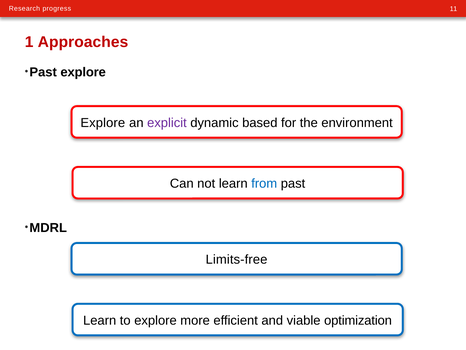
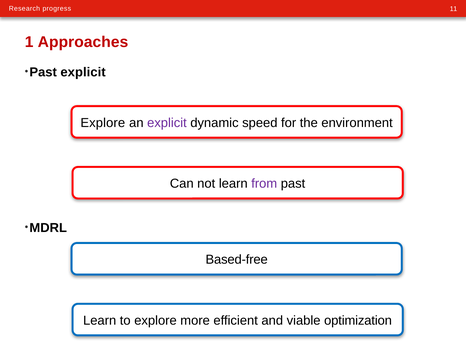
Past explore: explore -> explicit (83, 72)
based: based -> speed (260, 123)
from colour: blue -> purple (264, 183)
Limits-free: Limits-free -> Based-free (237, 259)
